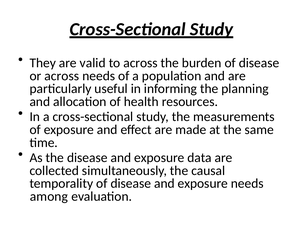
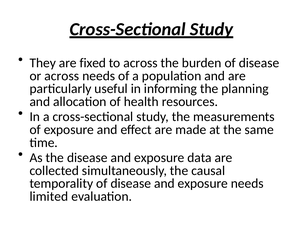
valid: valid -> fixed (93, 63)
among: among -> limited (49, 197)
